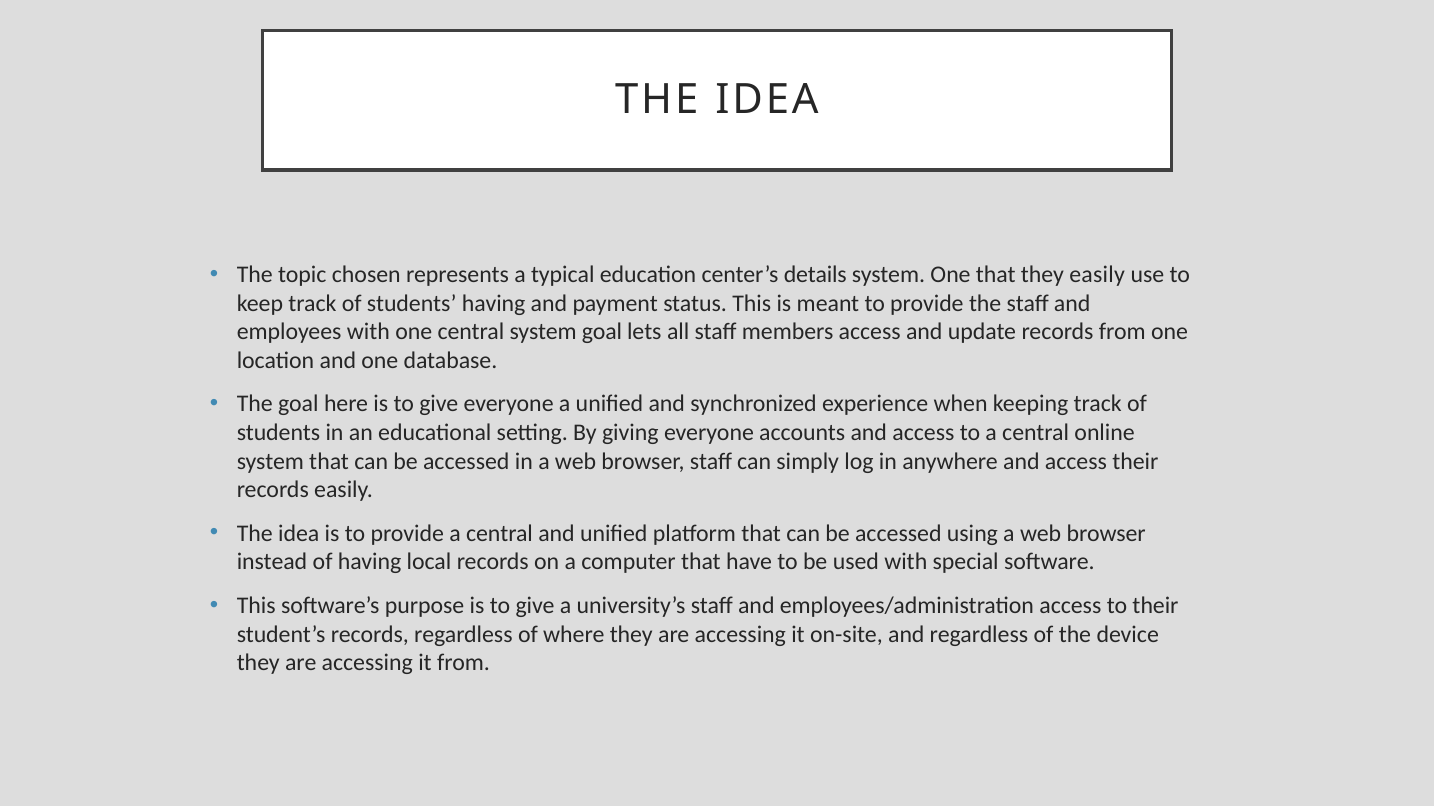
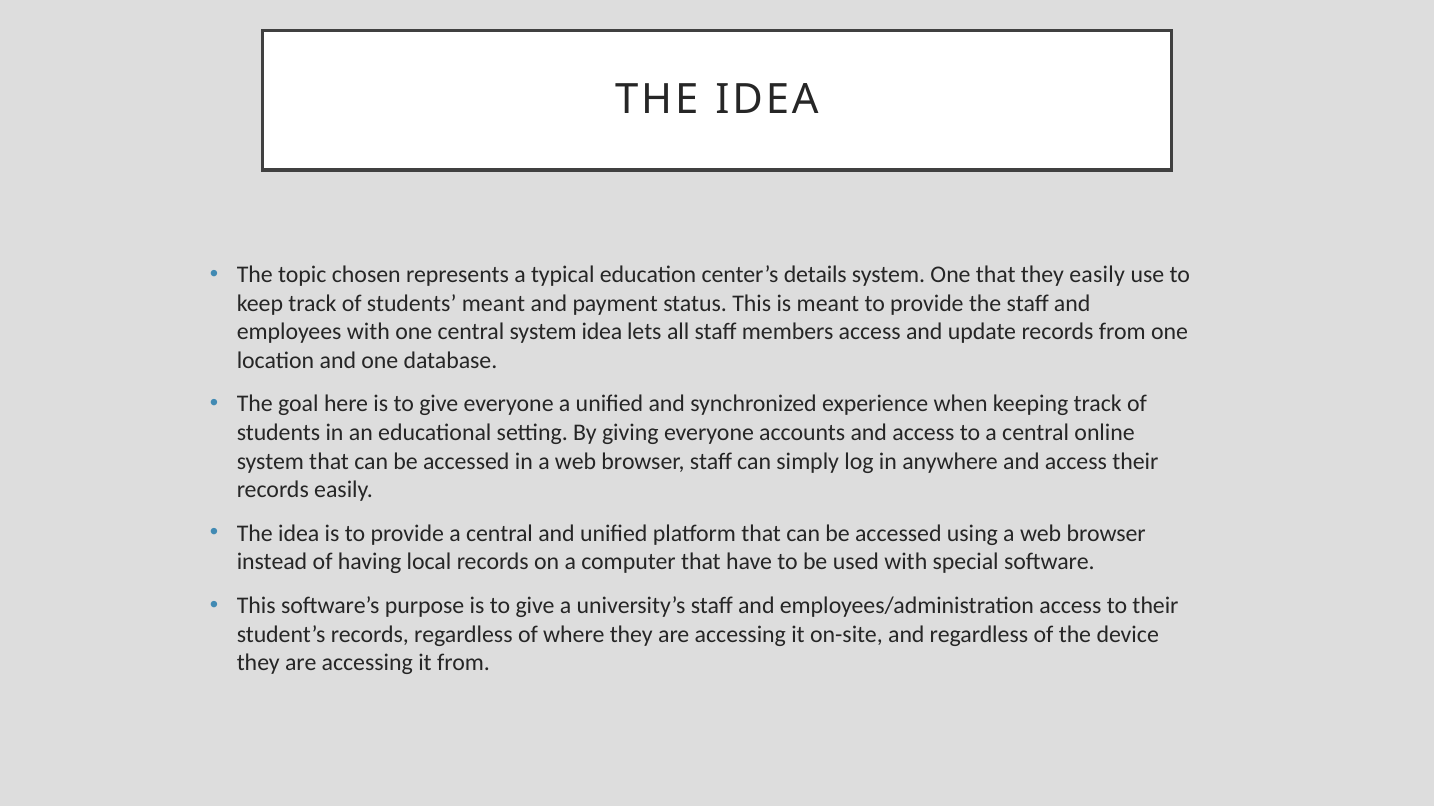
students having: having -> meant (493, 304)
system goal: goal -> idea (602, 332)
